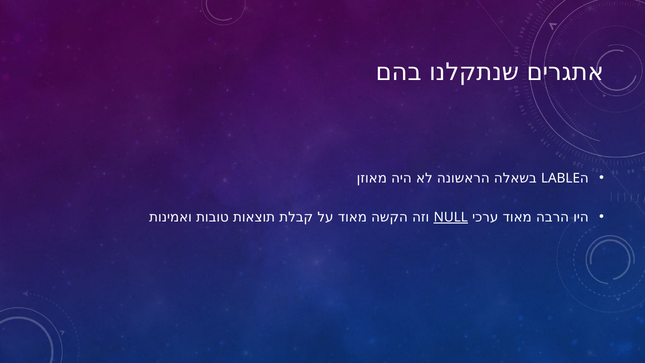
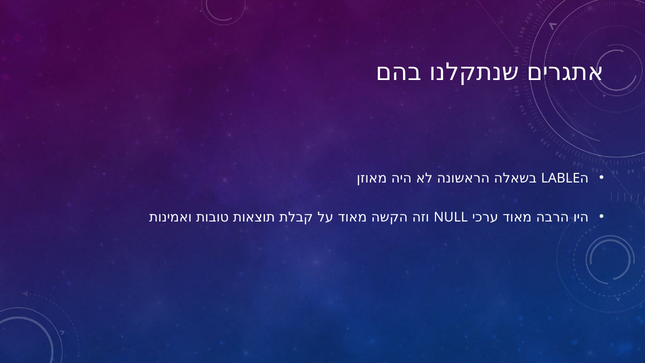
NULL underline: present -> none (451, 217)
